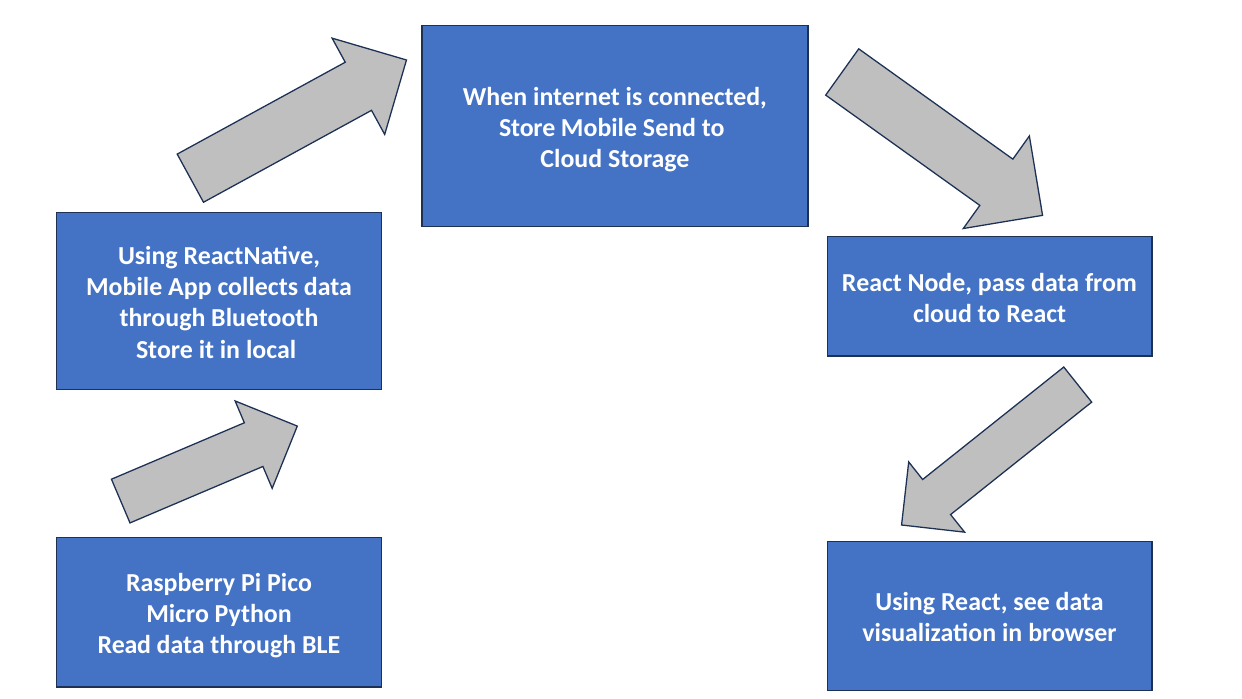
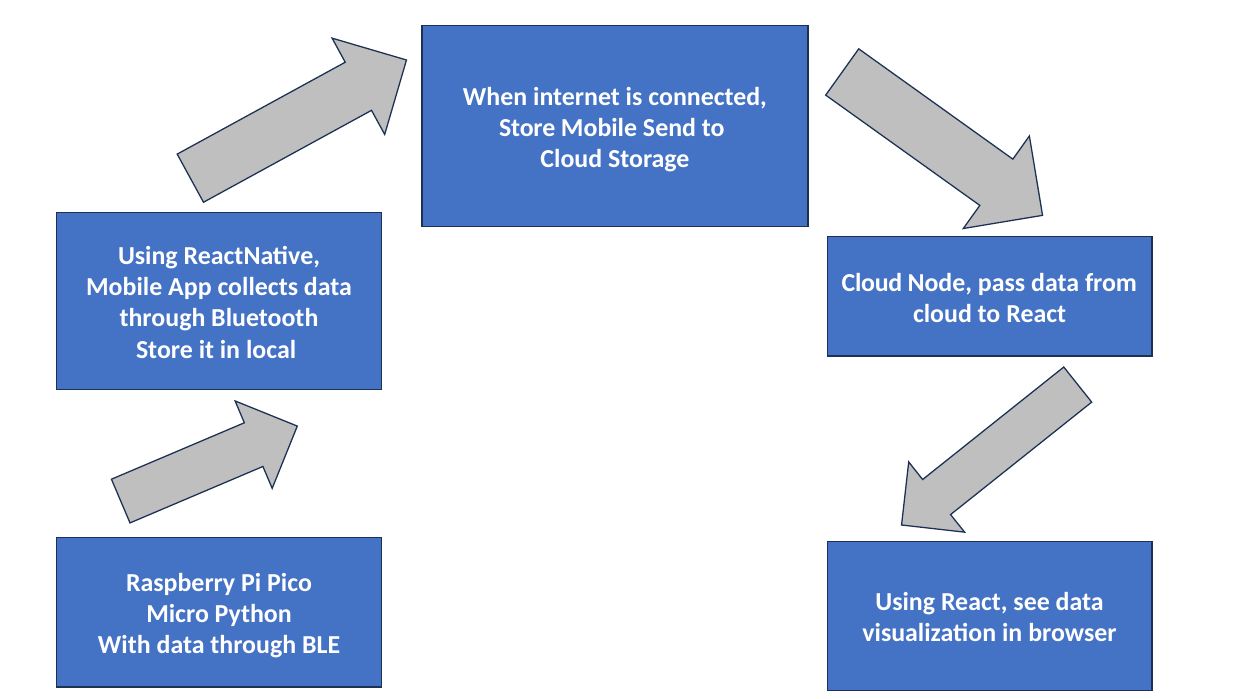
React: React -> Cloud (872, 282)
Read: Read -> With (124, 645)
